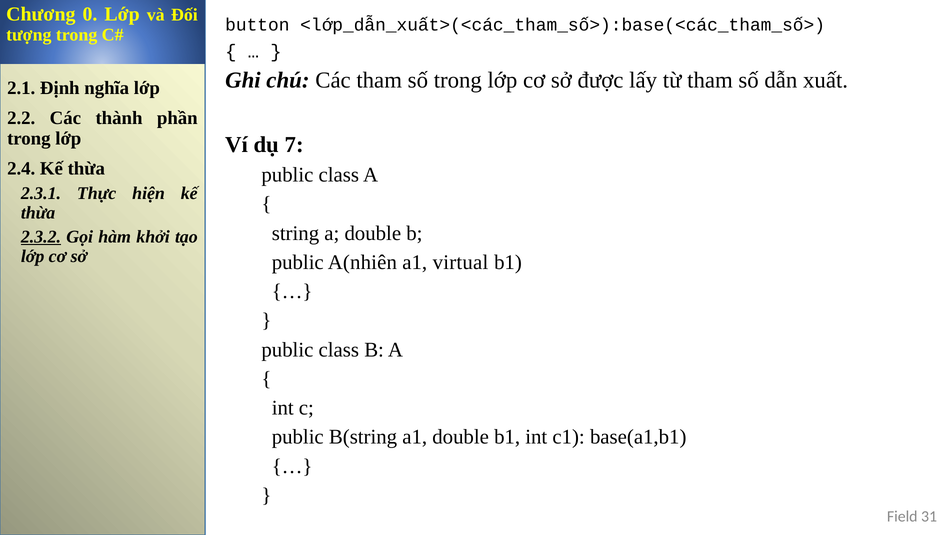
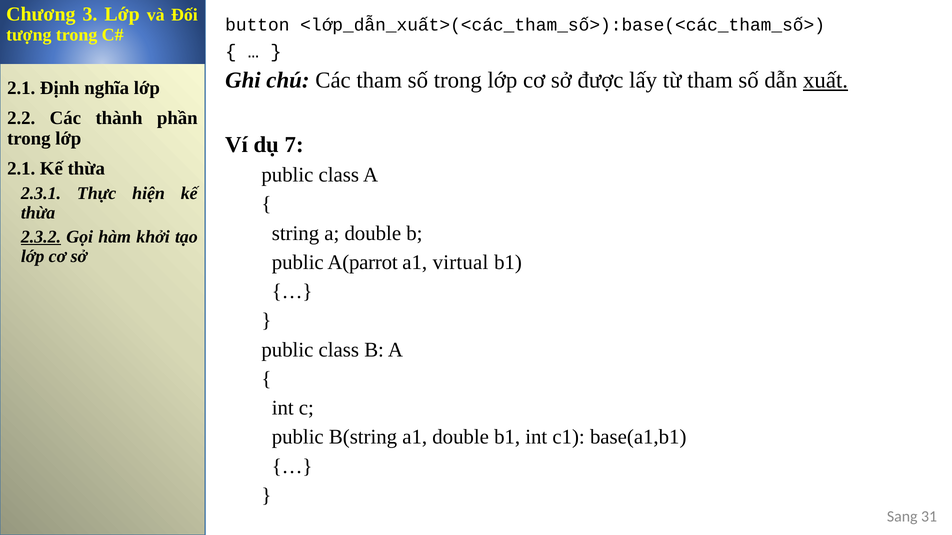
0: 0 -> 3 (90, 14)
xuất underline: none -> present (826, 80)
2.4: 2.4 -> 2.1 (21, 169)
A(nhiên: A(nhiên -> A(parrot (363, 263)
Field: Field -> Sang (902, 517)
